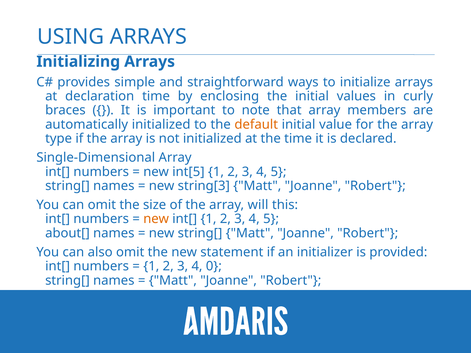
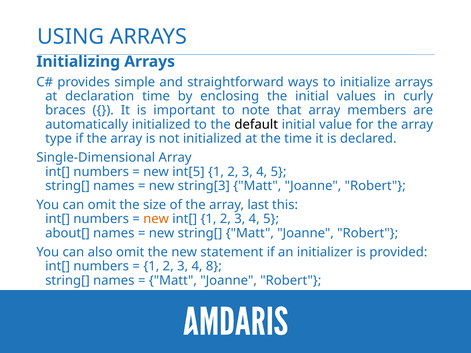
default colour: orange -> black (256, 125)
will: will -> last (258, 205)
0: 0 -> 8 (214, 266)
